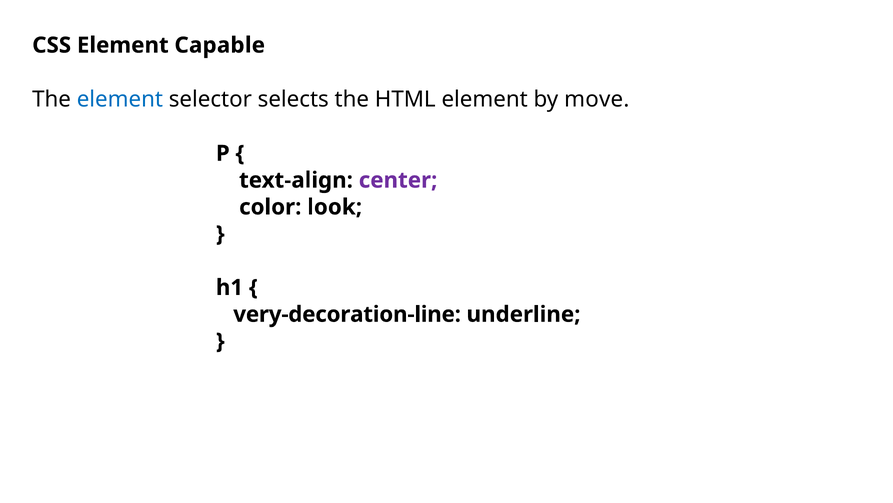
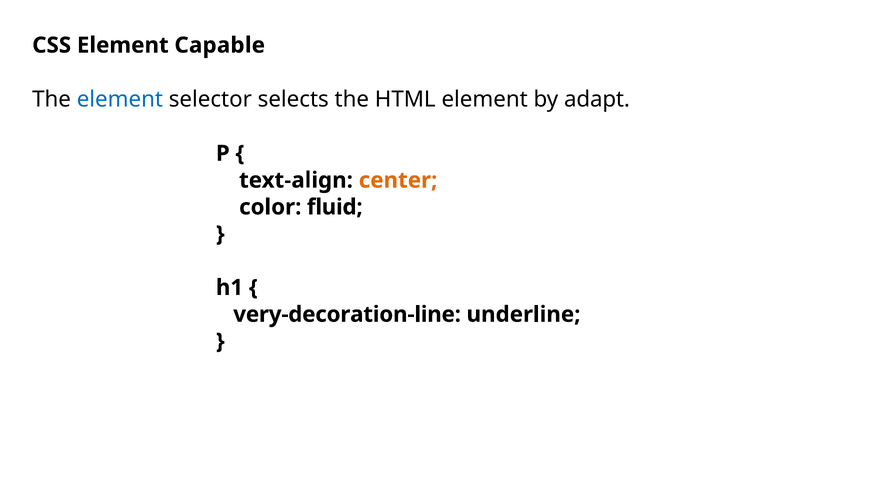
move: move -> adapt (597, 99)
center colour: purple -> orange (398, 180)
look: look -> fluid (335, 207)
